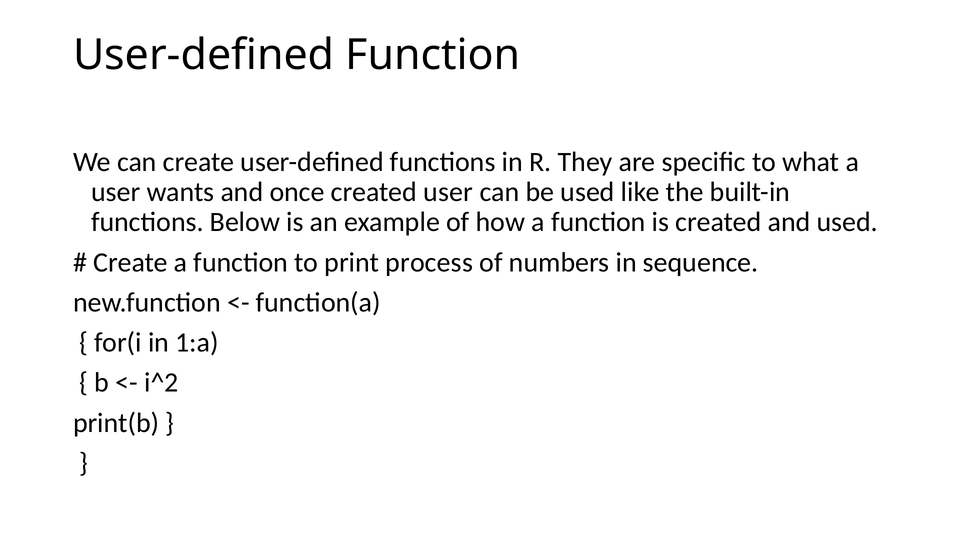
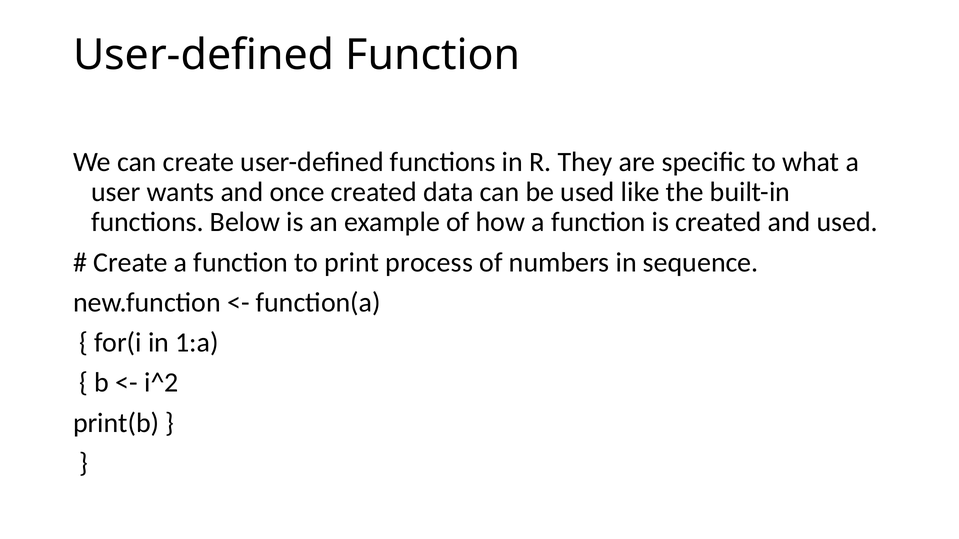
created user: user -> data (448, 192)
